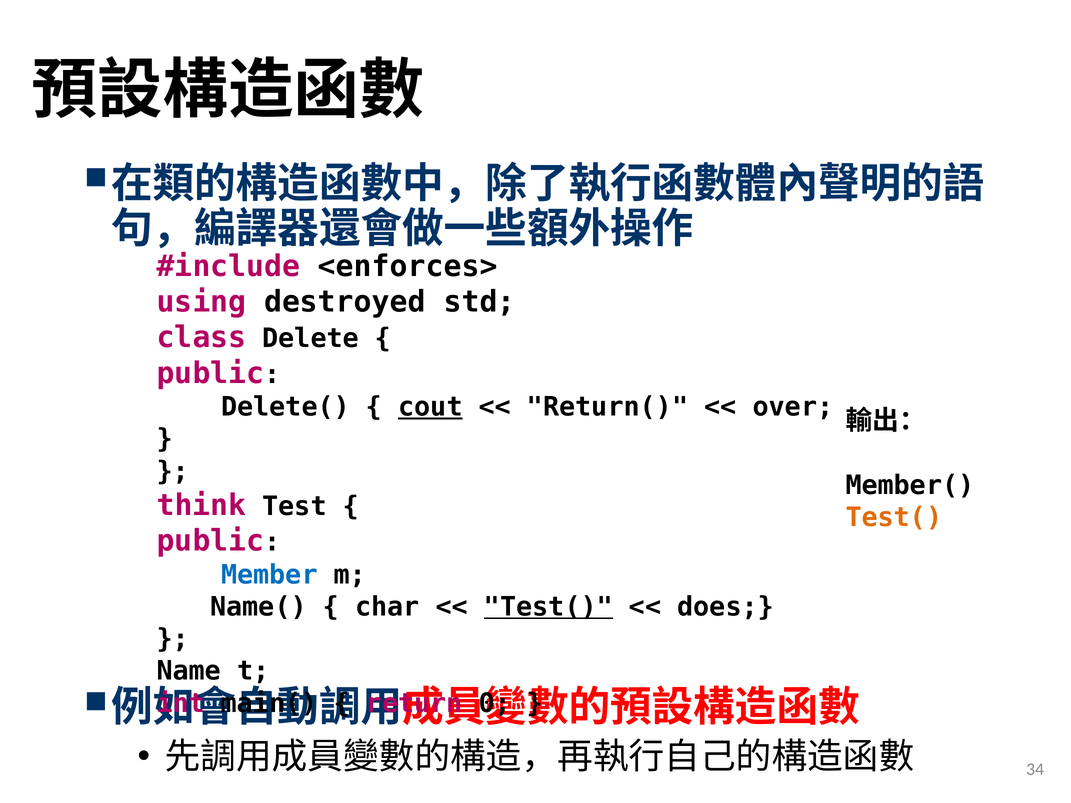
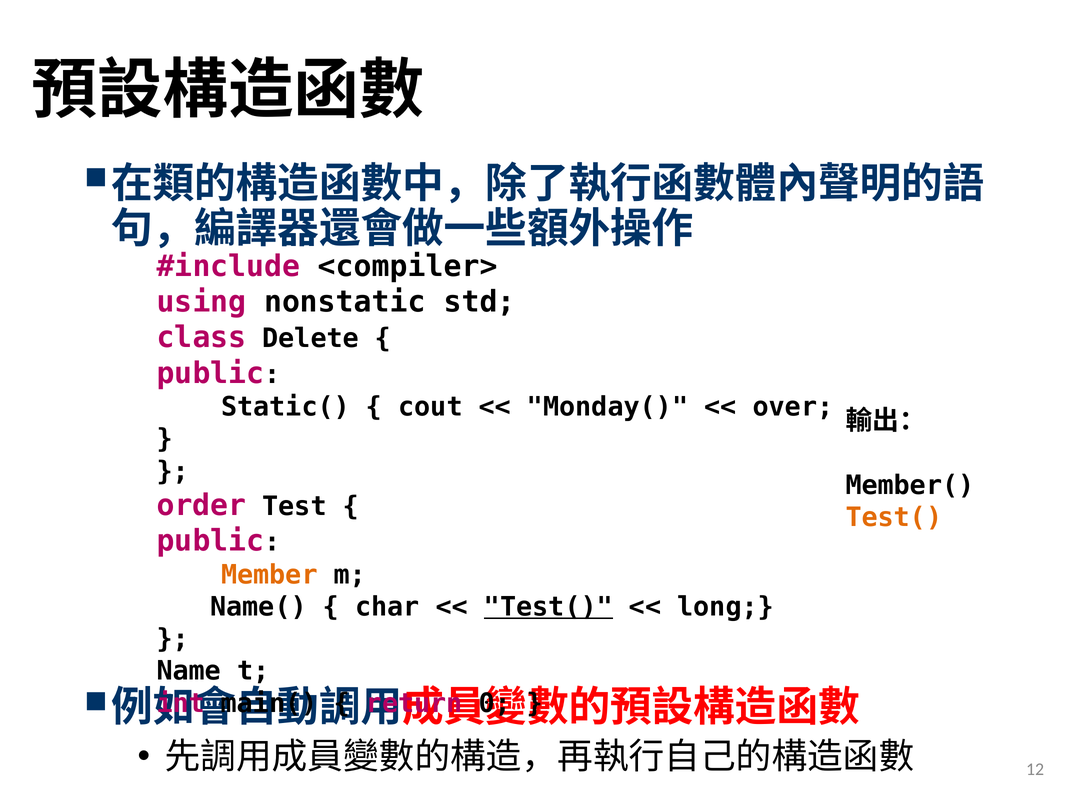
<enforces>: <enforces> -> <compiler> (408, 266)
destroyed: destroyed -> nonstatic (345, 302)
Delete(: Delete( -> Static( (285, 407)
cout underline: present -> none (430, 407)
Return(: Return( -> Monday( (608, 407)
think: think -> order (201, 506)
Member colour: blue -> orange (269, 575)
does: does -> long (726, 607)
34: 34 -> 12 (1035, 769)
